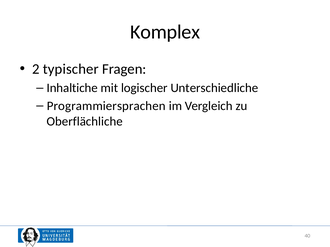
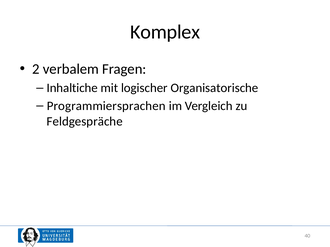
typischer: typischer -> verbalem (71, 69)
Unterschiedliche: Unterschiedliche -> Organisatorische (214, 88)
Oberflächliche: Oberflächliche -> Feldgespräche (85, 122)
